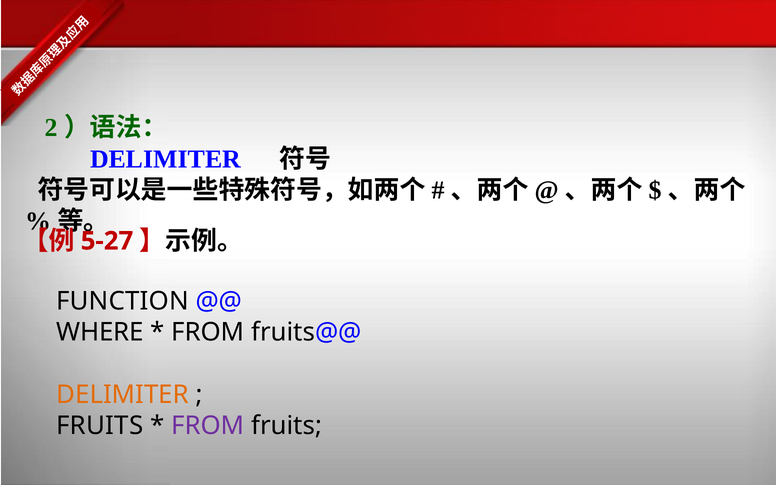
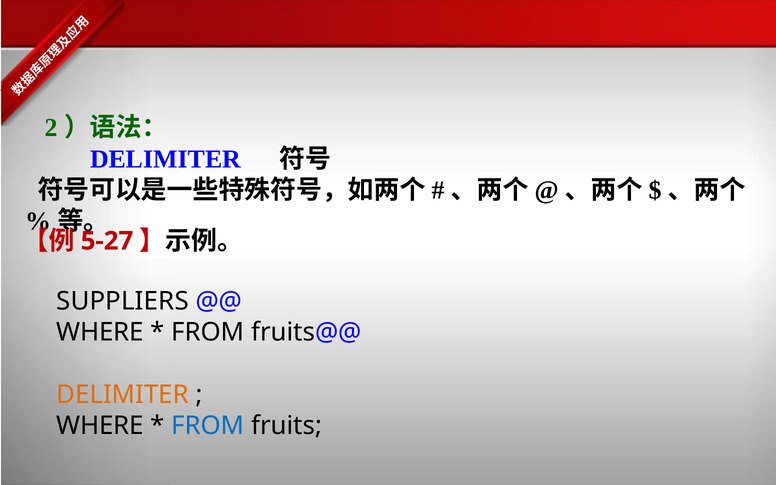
FUNCTION: FUNCTION -> SUPPLIERS (123, 301)
FRUITS: FRUITS -> WHERE (100, 426)
FROM colour: purple -> blue (208, 426)
